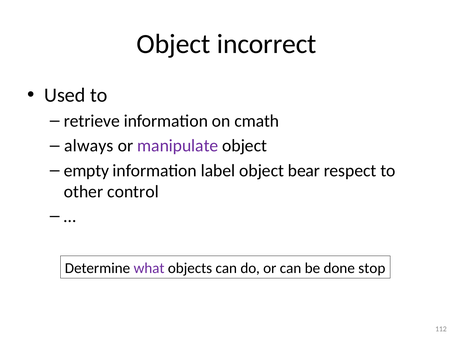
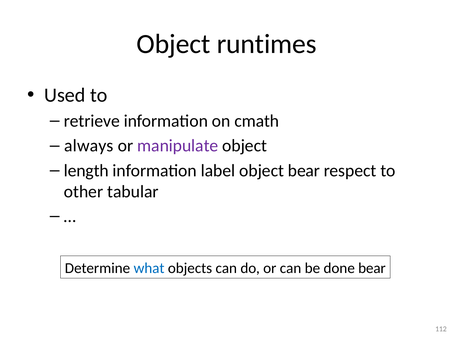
incorrect: incorrect -> runtimes (267, 44)
empty: empty -> length (86, 170)
control: control -> tabular (133, 192)
what colour: purple -> blue (149, 268)
done stop: stop -> bear (372, 268)
